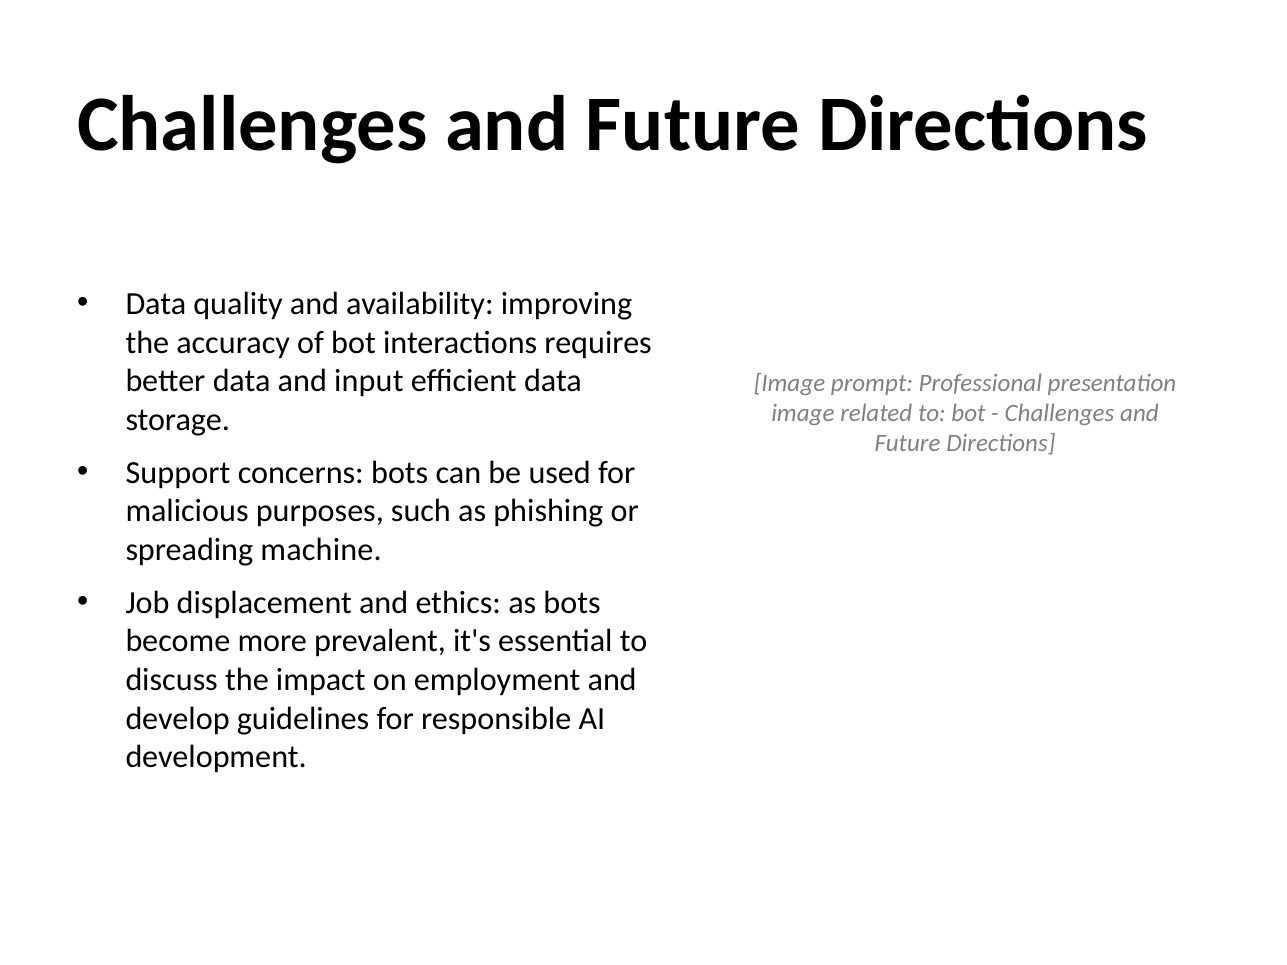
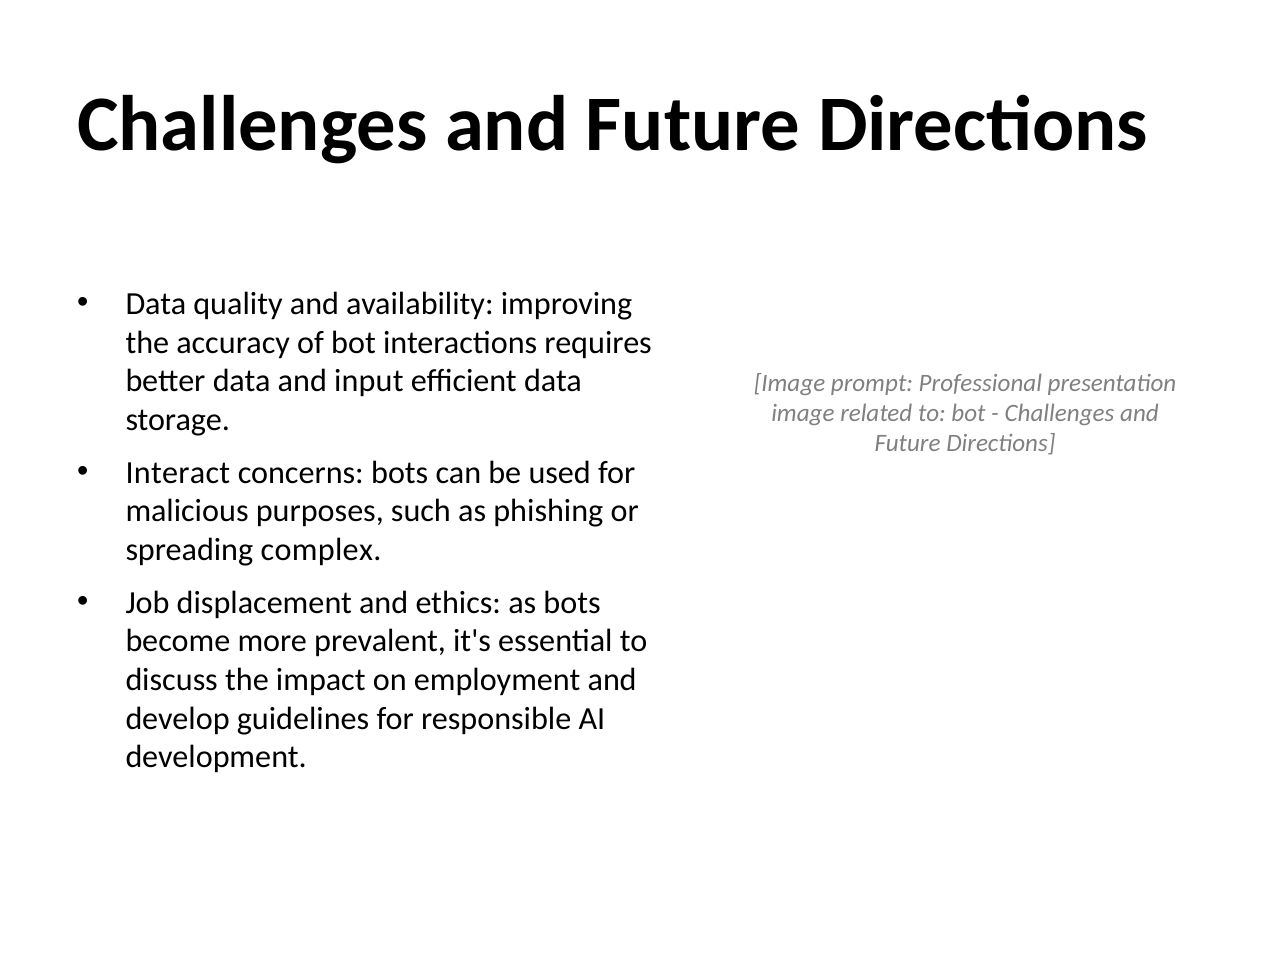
Support: Support -> Interact (178, 473)
machine: machine -> complex (321, 550)
